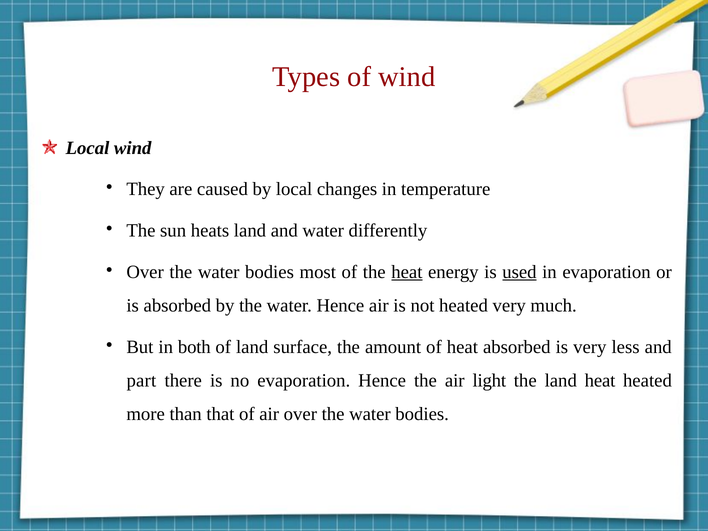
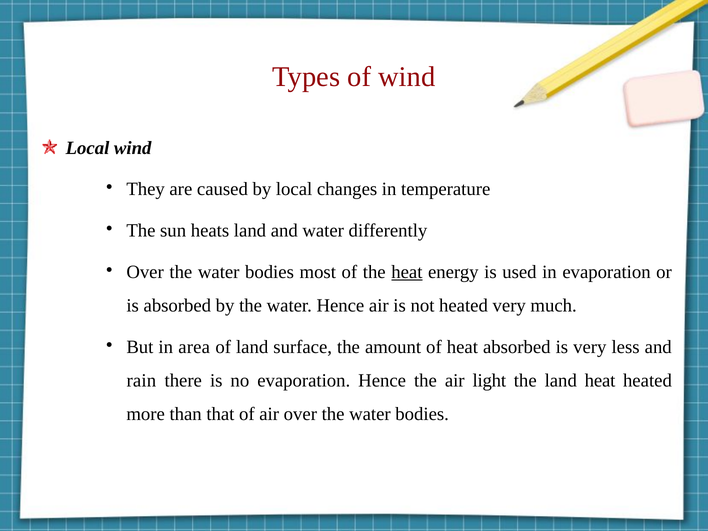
used underline: present -> none (519, 272)
both: both -> area (194, 347)
part: part -> rain (141, 381)
